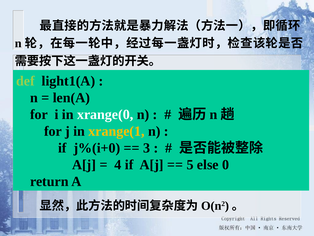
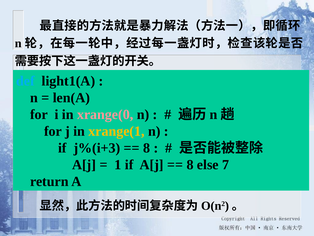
def colour: light green -> light blue (25, 81)
xrange(0 colour: white -> pink (105, 114)
j%(i+0: j%(i+0 -> j%(i+3 (97, 148)
3: 3 -> 8 (147, 148)
4: 4 -> 1 (118, 164)
5: 5 -> 8 (190, 164)
0: 0 -> 7 (226, 164)
